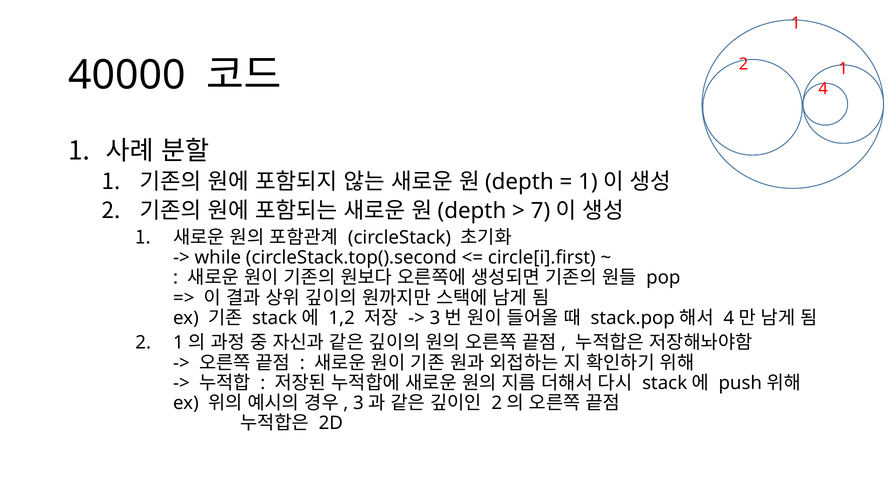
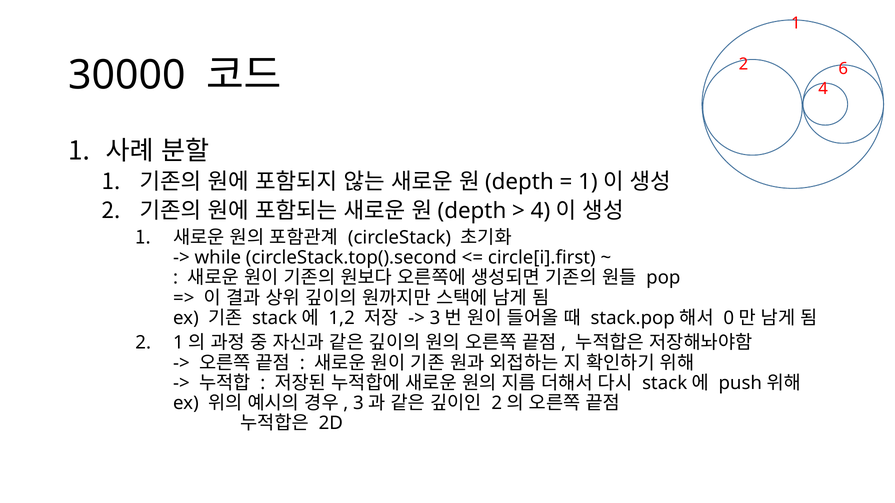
1: 1 -> 6 (843, 69)
40000: 40000 -> 30000 (127, 75)
7: 7 -> 4 (540, 211)
4: 4 -> 0 (729, 318)
